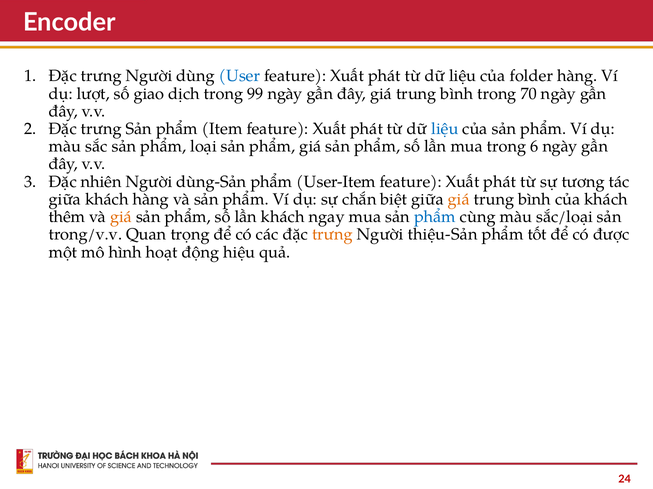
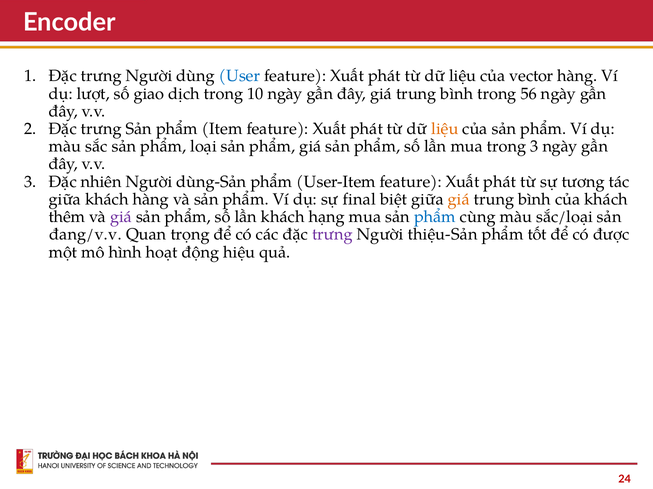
folder: folder -> vector (531, 76)
99: 99 -> 10 (255, 94)
70: 70 -> 56 (529, 94)
liệu colour: blue -> orange (445, 129)
trong 6: 6 -> 3 (534, 147)
chắn: chắn -> final (359, 200)
giá colour: orange -> purple (121, 217)
ngay: ngay -> hạng (327, 217)
trong/v.v: trong/v.v -> đang/v.v (85, 235)
trưng colour: orange -> purple (332, 235)
